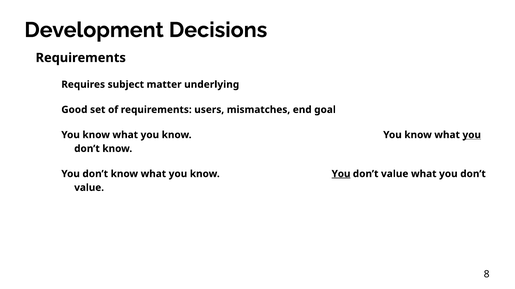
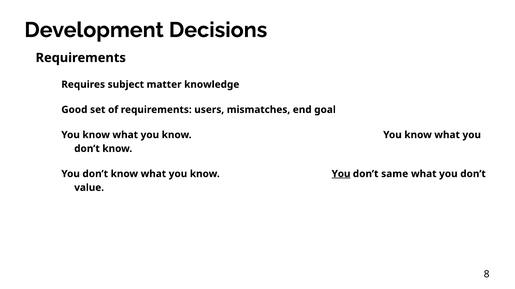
underlying: underlying -> knowledge (212, 85)
you underline: present -> none (472, 135)
value: value -> same (395, 174)
